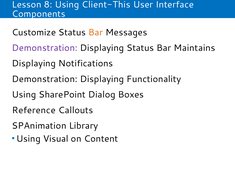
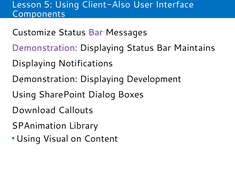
8: 8 -> 5 (48, 5)
Client-This: Client-This -> Client-Also (106, 5)
Bar colour: orange -> purple (96, 32)
Functionality: Functionality -> Development (154, 79)
Reference: Reference -> Download (34, 110)
